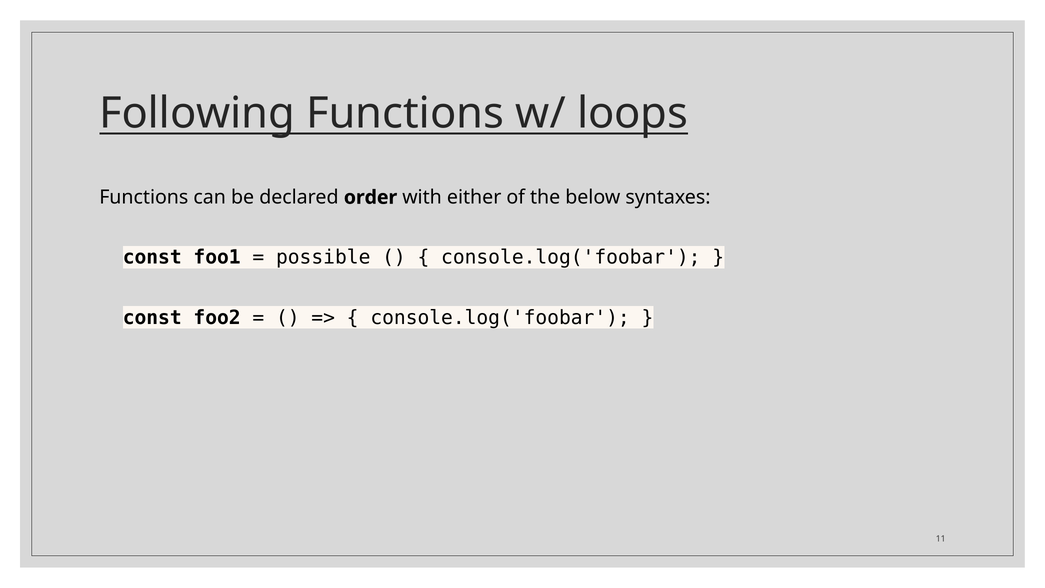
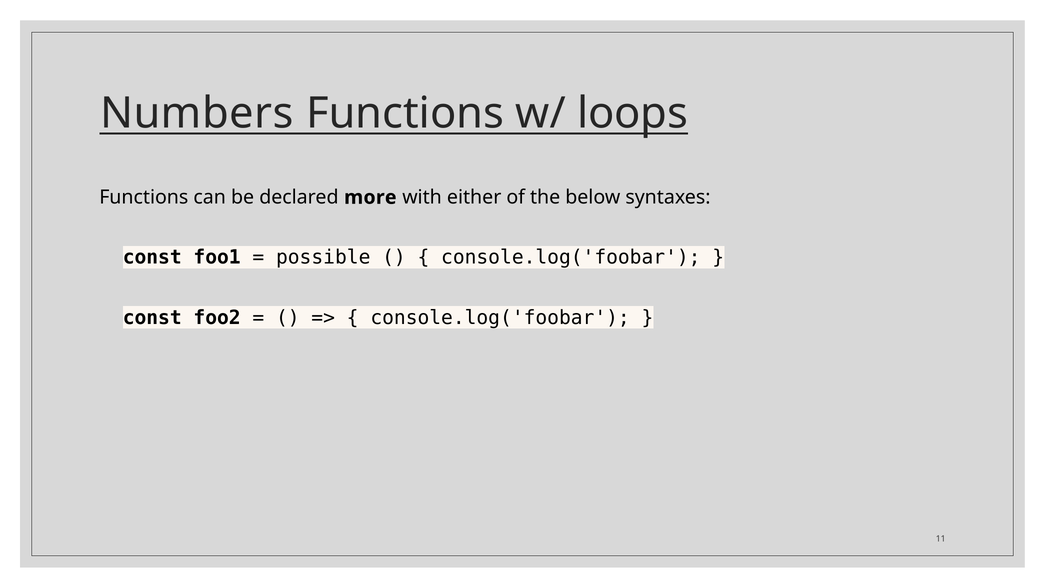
Following: Following -> Numbers (197, 114)
order: order -> more (370, 197)
